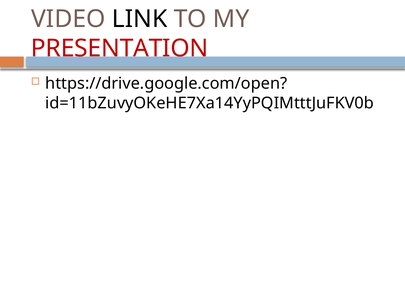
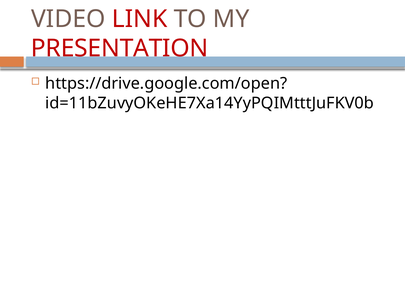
LINK colour: black -> red (140, 19)
